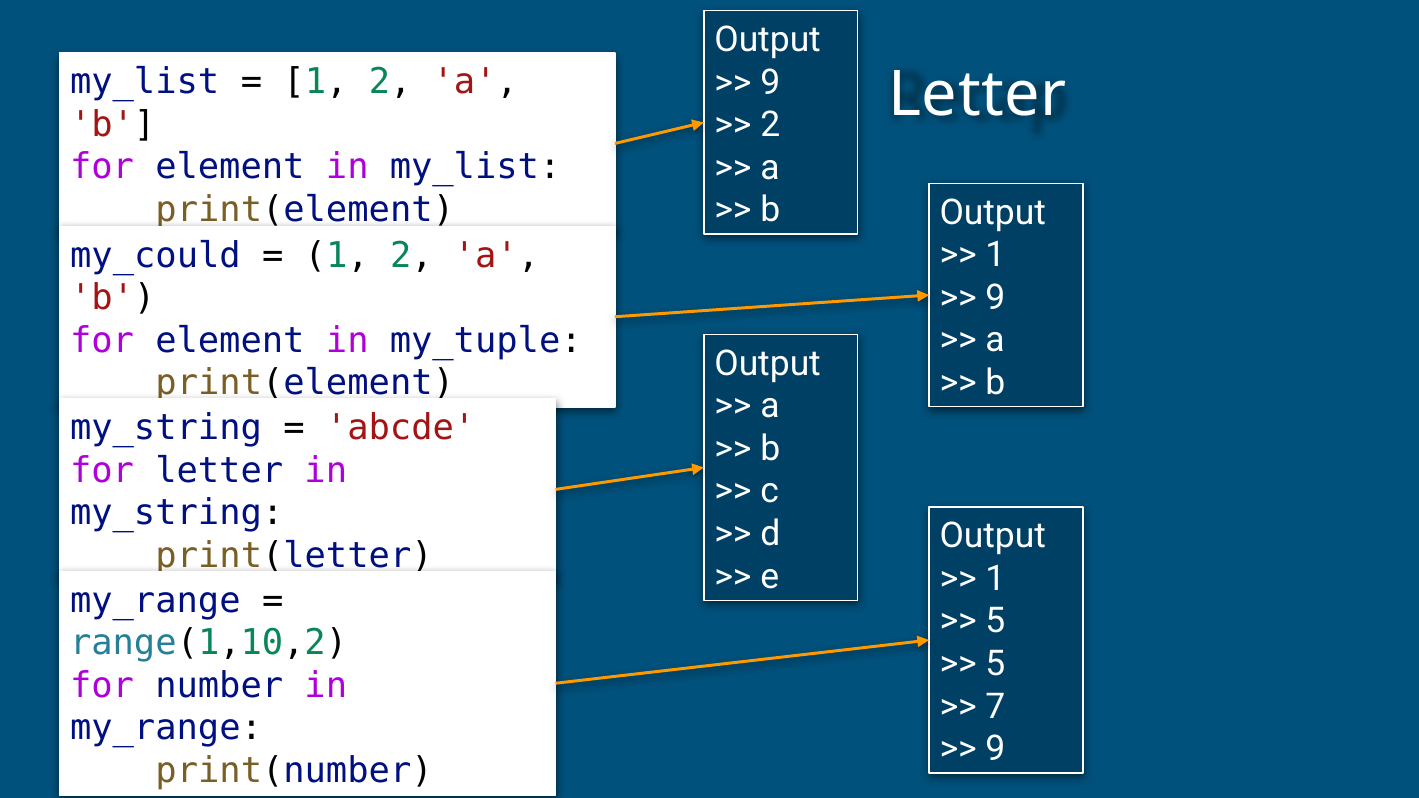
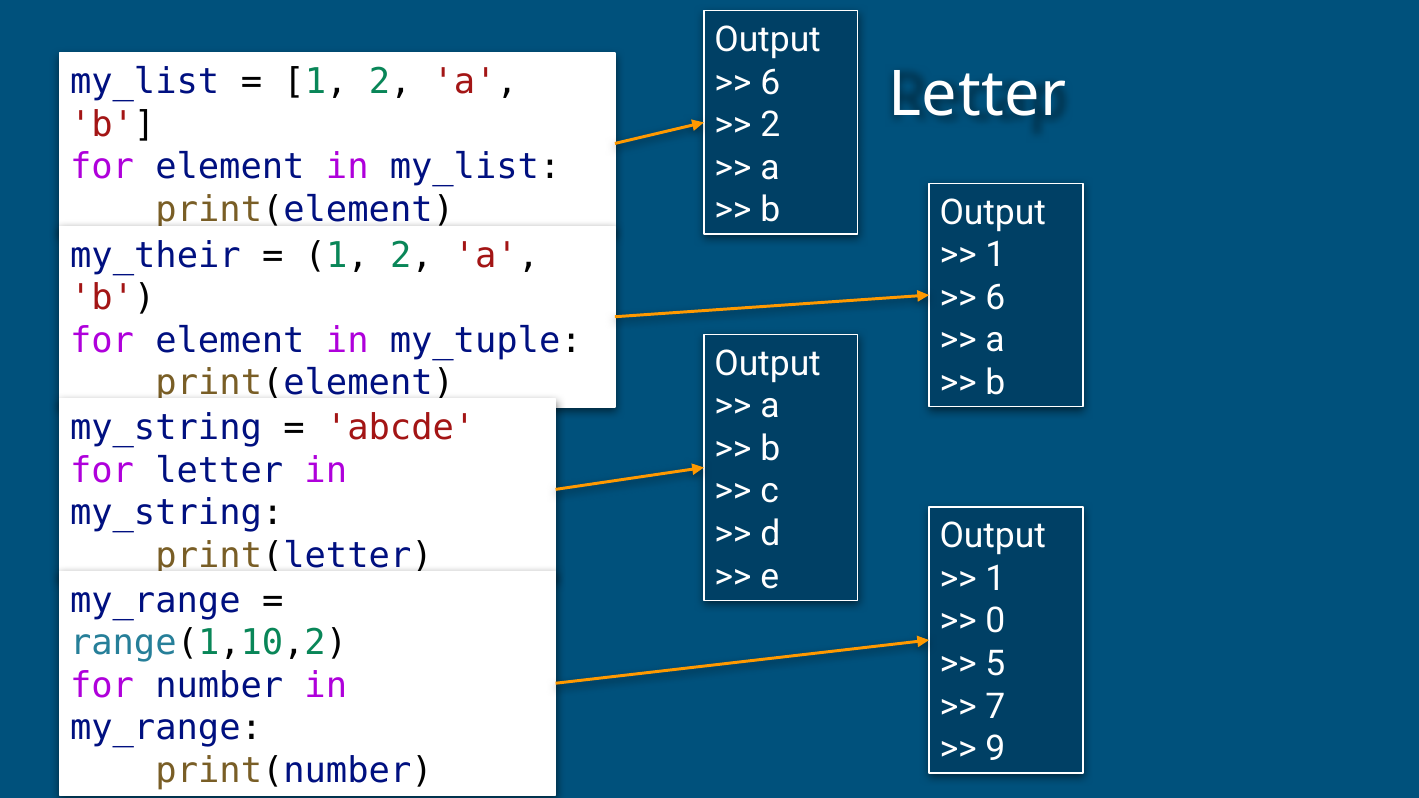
9: 9 -> 6 (770, 82)
my_could: my_could -> my_their (155, 255)
9: 9 -> 6 (995, 298)
5: 5 -> 0 (995, 621)
